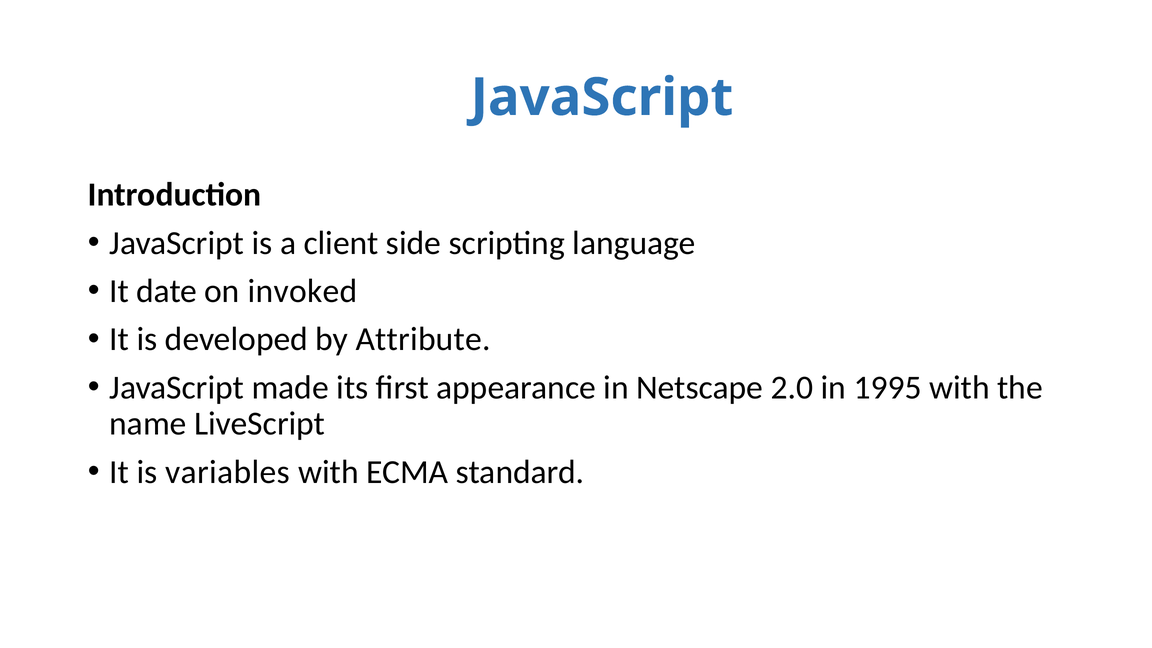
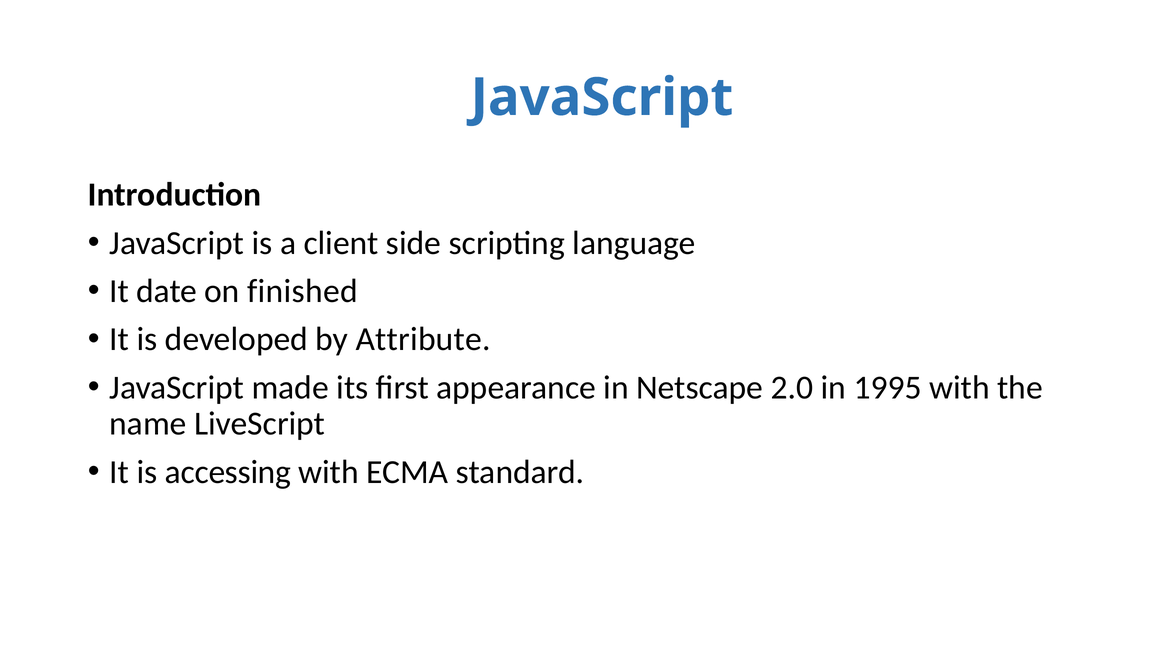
invoked: invoked -> finished (303, 291)
variables: variables -> accessing (228, 472)
